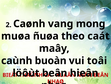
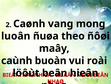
muøa: muøa -> luoân (16, 36)
caát: caát -> ñôøi (99, 36)
toâi: toâi -> roài (97, 60)
